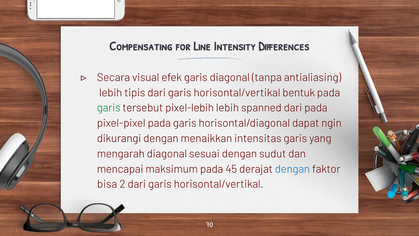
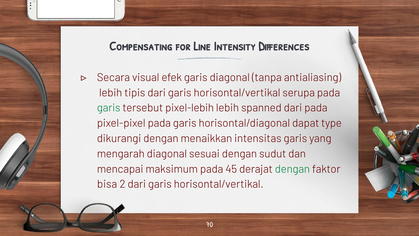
bentuk: bentuk -> serupa (299, 93)
ngin: ngin -> type (331, 123)
dengan colour: blue -> green (292, 169)
